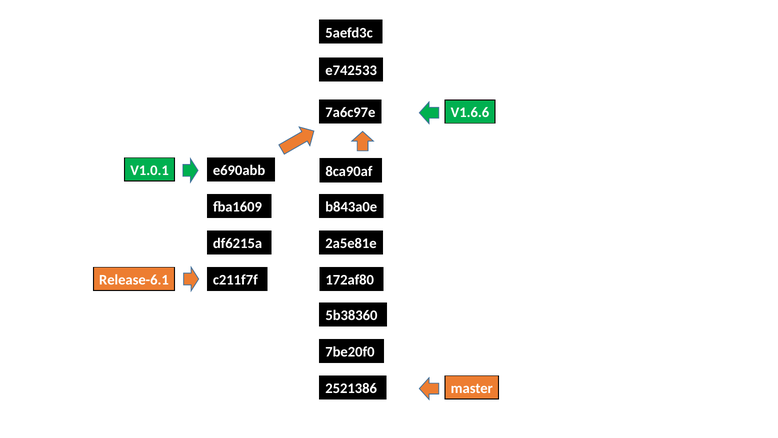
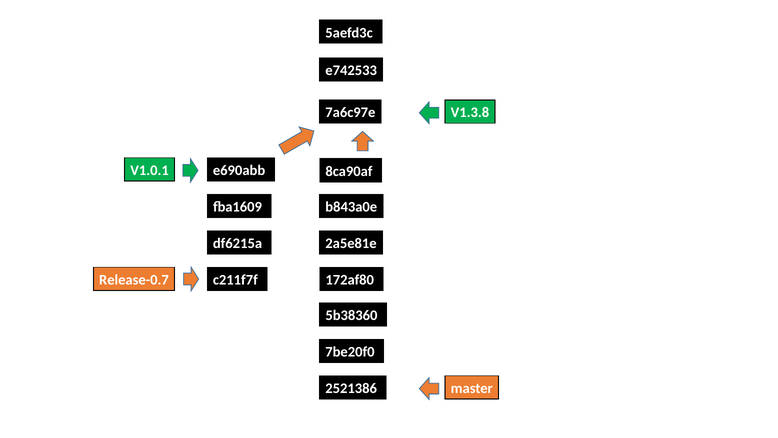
V1.6.6: V1.6.6 -> V1.3.8 (470, 113)
Release-6.1: Release-6.1 -> Release-0.7 (134, 280)
